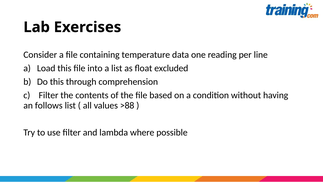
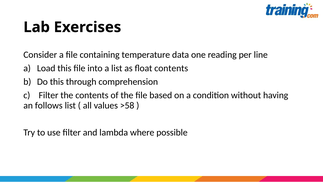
float excluded: excluded -> contents (171, 68)
>88: >88 -> >58 (127, 105)
